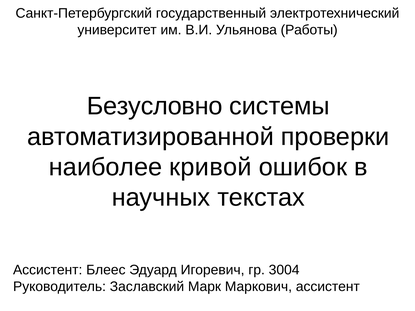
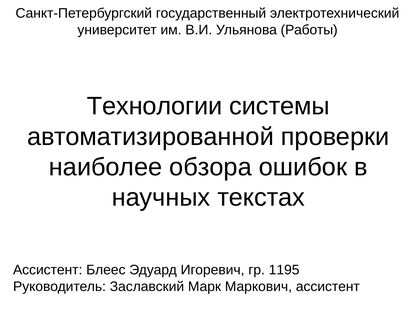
Безусловно: Безусловно -> Технологии (155, 106)
кривой: кривой -> обзора (211, 167)
3004: 3004 -> 1195 (284, 270)
